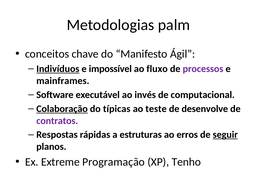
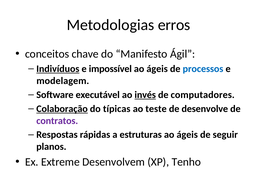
palm: palm -> erros (174, 25)
fluxo: fluxo -> ágeis (157, 69)
processos colour: purple -> blue (203, 69)
mainframes: mainframes -> modelagem (63, 81)
invés underline: none -> present (145, 95)
computacional: computacional -> computadores (203, 95)
erros: erros -> ágeis (187, 135)
seguir underline: present -> none (225, 135)
Programação: Programação -> Desenvolvem (114, 162)
